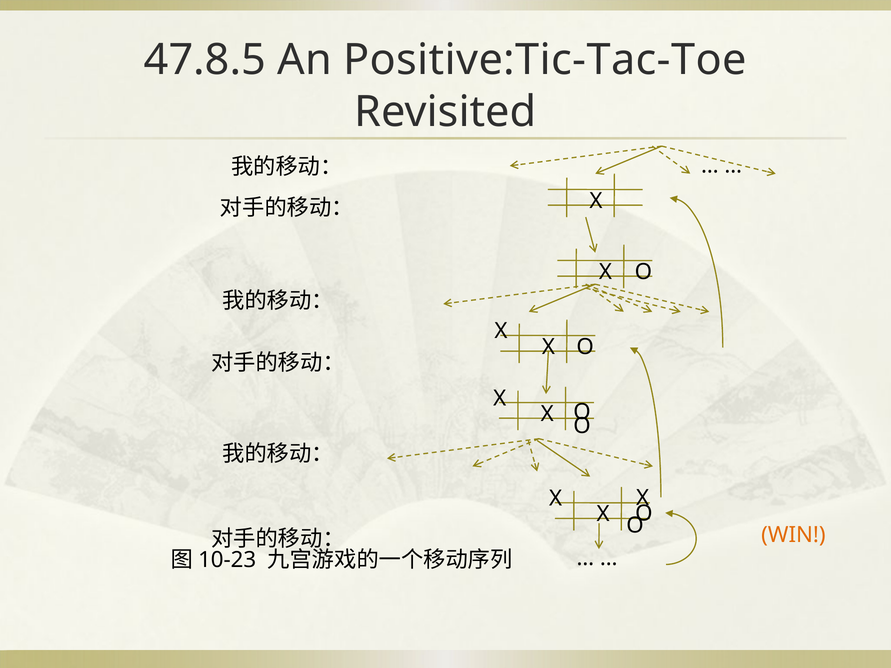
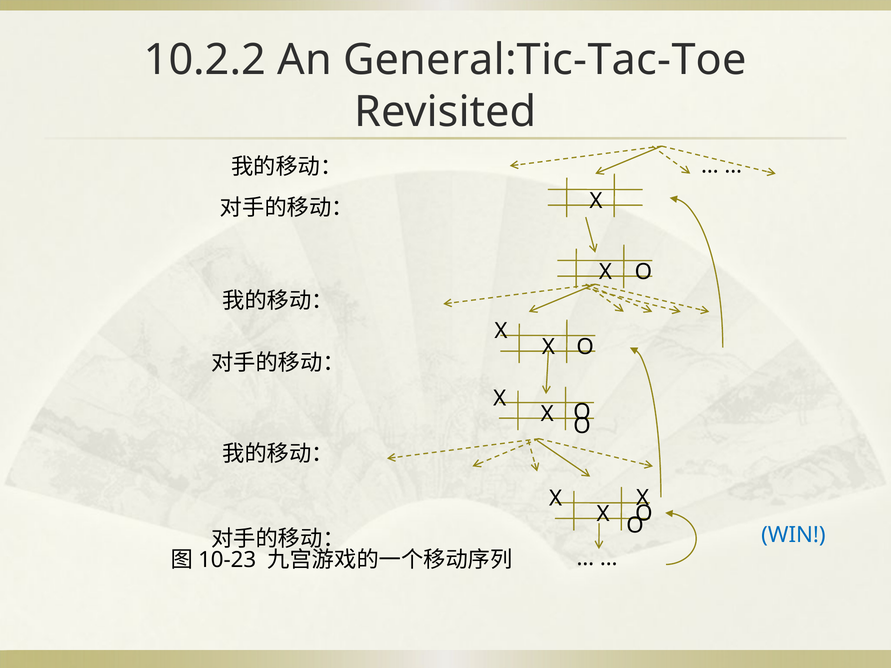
47.8.5: 47.8.5 -> 10.2.2 (205, 60)
Positive:Tic-Tac-Toe: Positive:Tic-Tac-Toe -> General:Tic-Tac-Toe (545, 60)
WIN colour: orange -> blue (793, 535)
